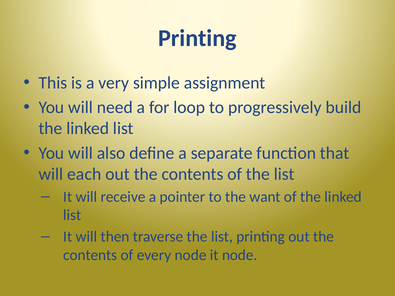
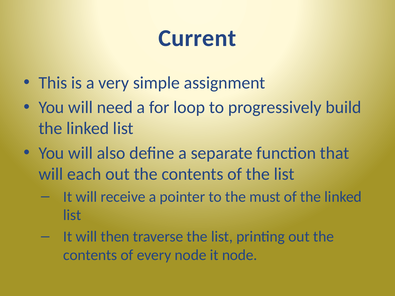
Printing: Printing -> Current (197, 38)
want: want -> must (265, 197)
